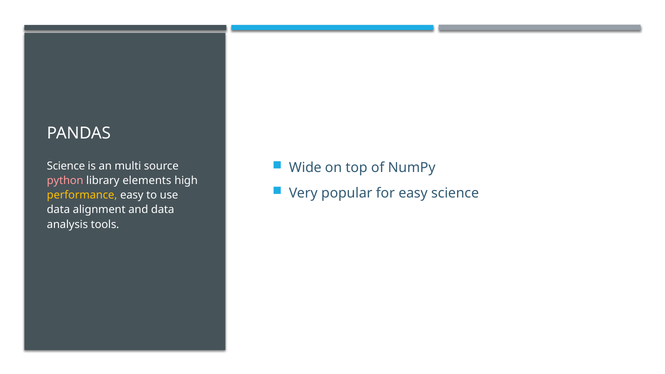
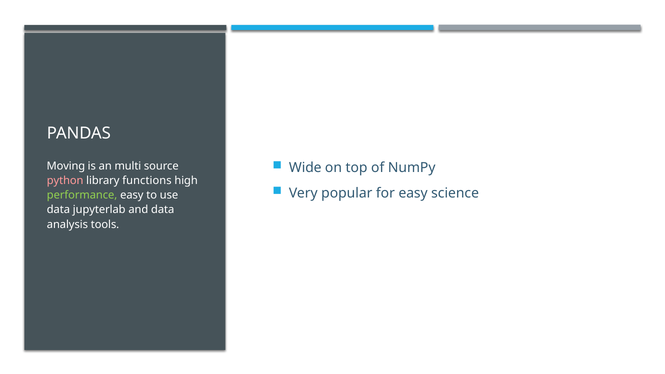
Science: Science -> Moving (66, 166)
elements: elements -> functions (147, 181)
performance colour: yellow -> light green (82, 195)
alignment: alignment -> jupyterlab (99, 210)
